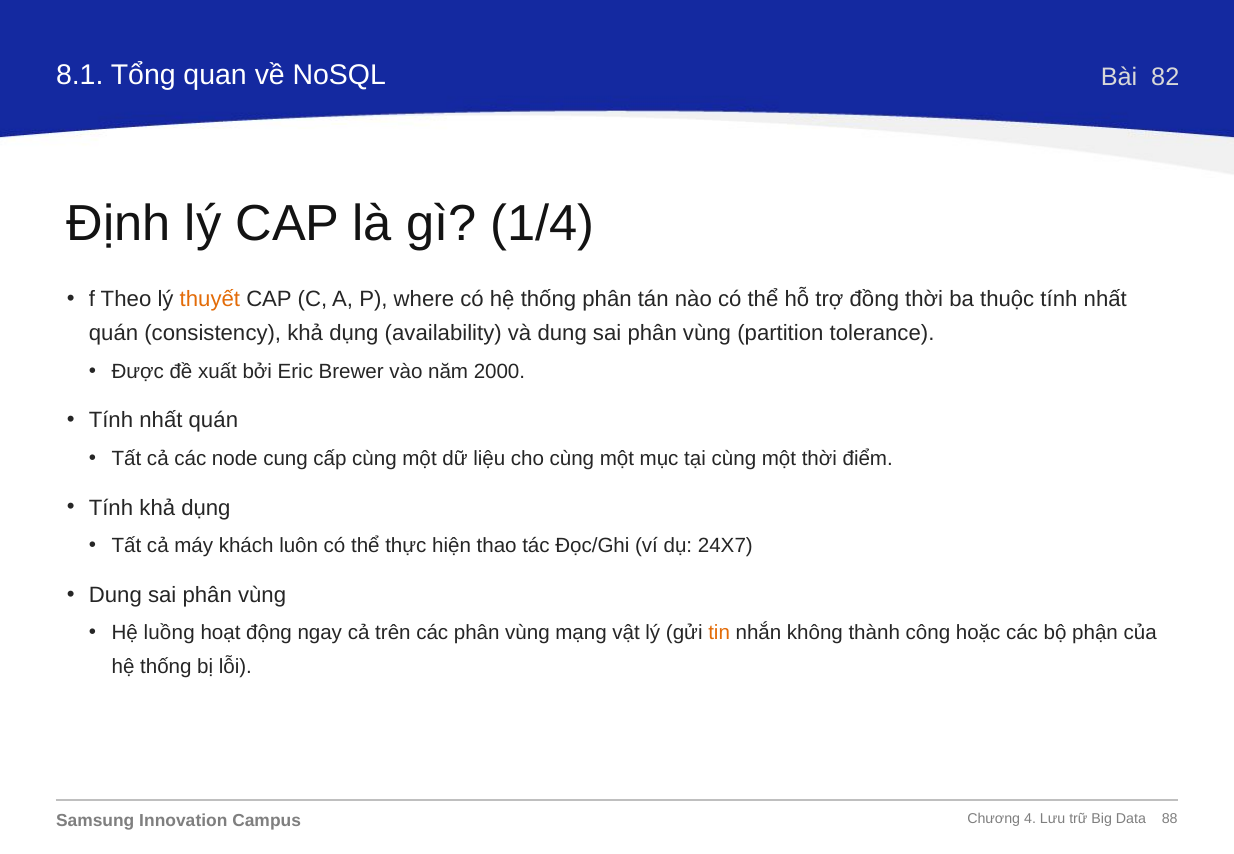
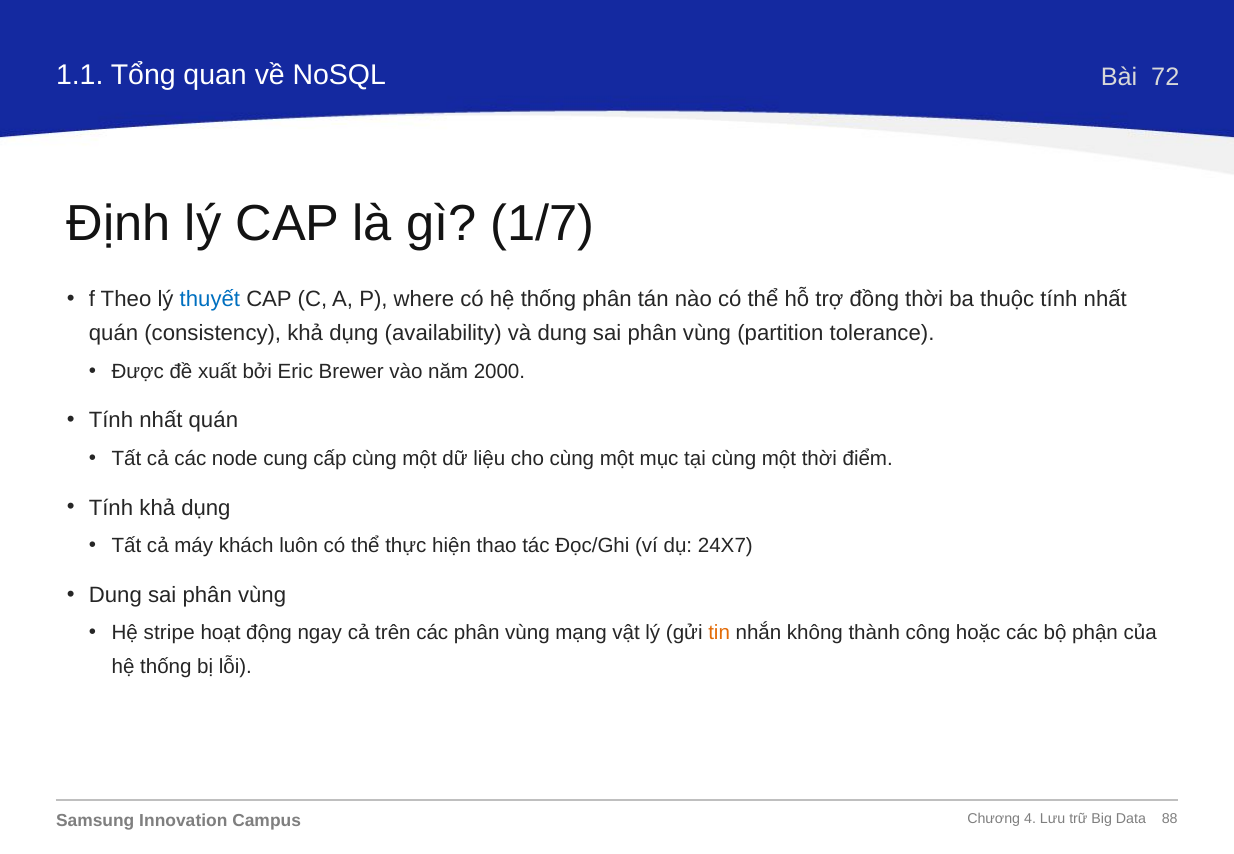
8.1: 8.1 -> 1.1 (80, 75)
82: 82 -> 72 (1165, 77)
1/4: 1/4 -> 1/7 (543, 224)
thuyết colour: orange -> blue (210, 300)
luồng: luồng -> stripe (169, 633)
